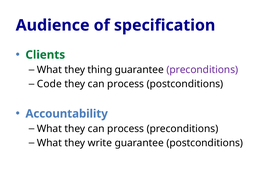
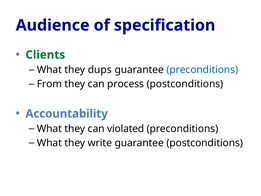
thing: thing -> dups (100, 70)
preconditions colour: purple -> blue (202, 70)
Code: Code -> From (49, 84)
What they can process: process -> violated (126, 129)
